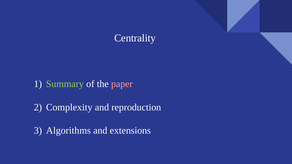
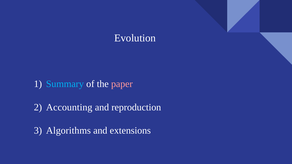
Centrality: Centrality -> Evolution (135, 38)
Summary colour: light green -> light blue (65, 84)
Complexity: Complexity -> Accounting (69, 107)
